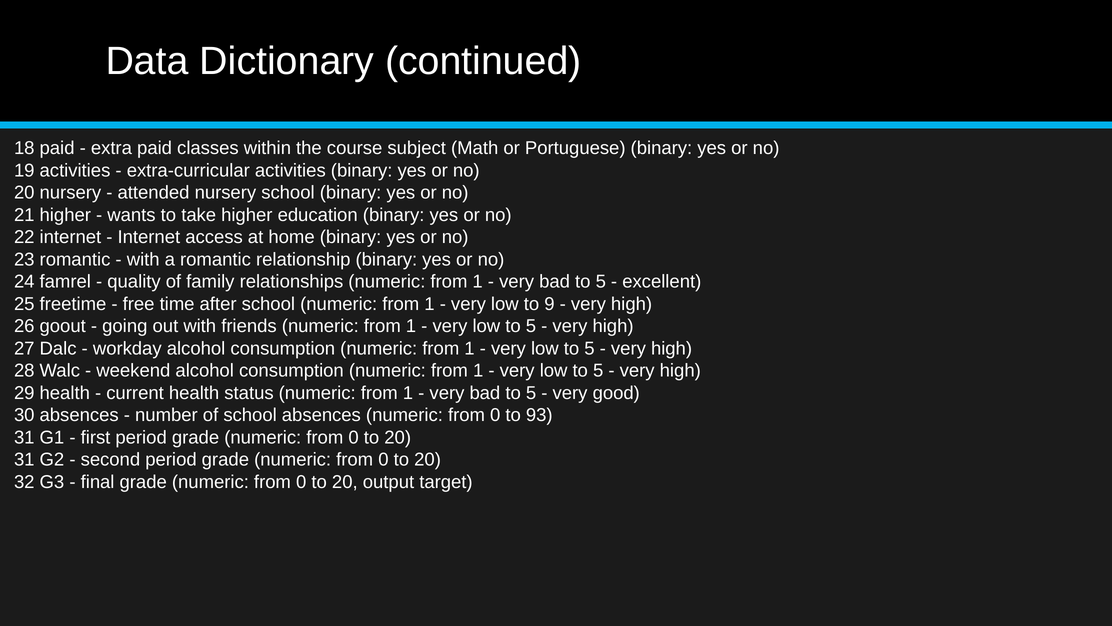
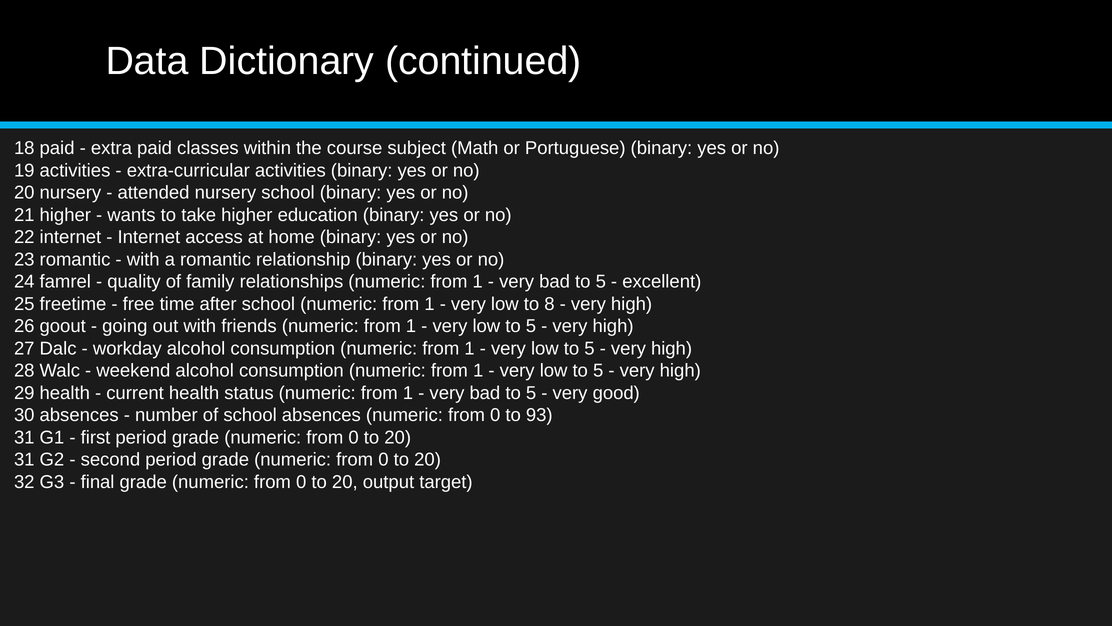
9: 9 -> 8 (549, 304)
